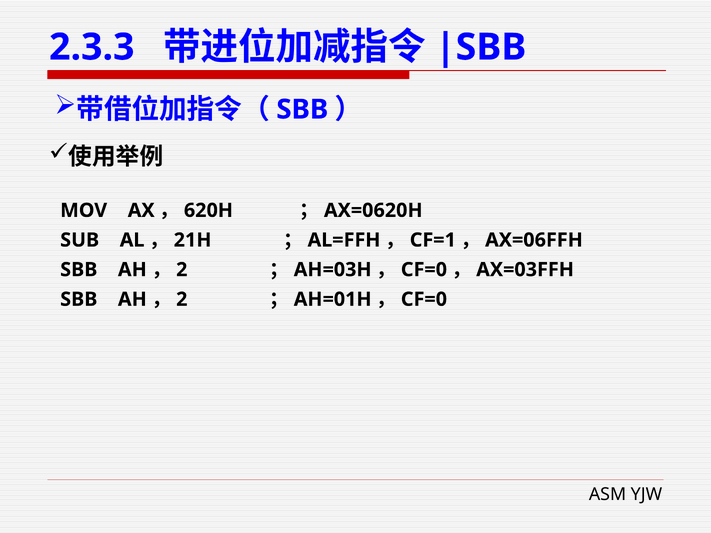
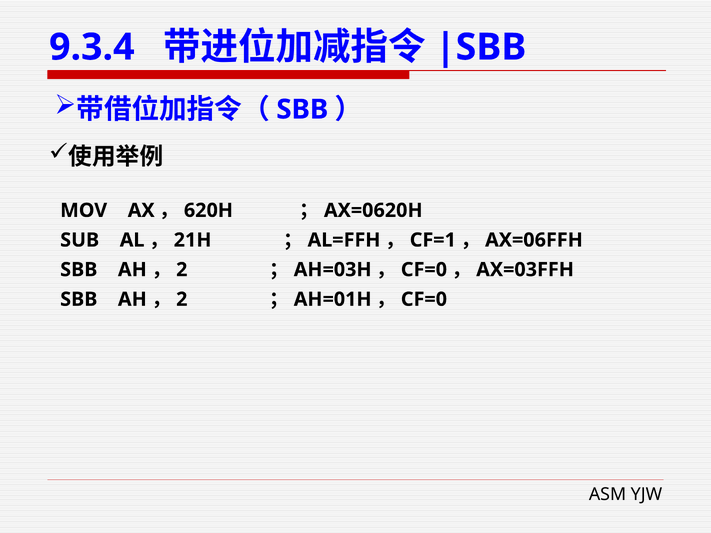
2.3.3: 2.3.3 -> 9.3.4 (92, 47)
